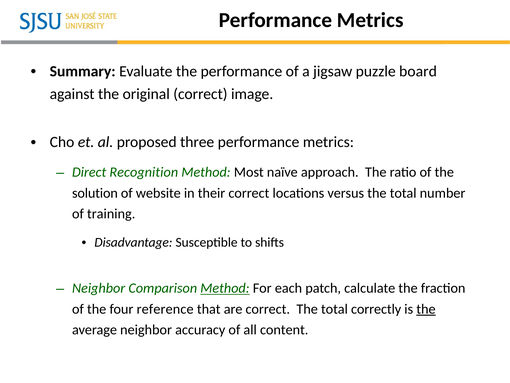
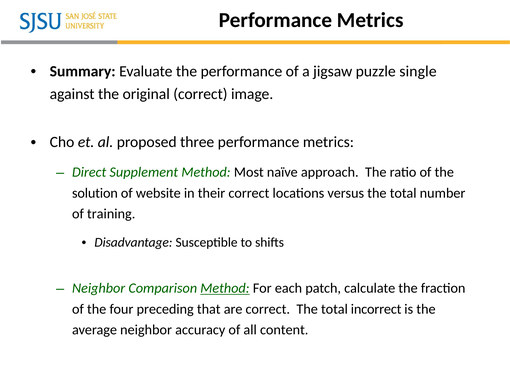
board: board -> single (418, 71)
Recognition: Recognition -> Supplement (144, 172)
reference: reference -> preceding (165, 309)
correctly: correctly -> incorrect (376, 309)
the underline: present -> none (426, 309)
